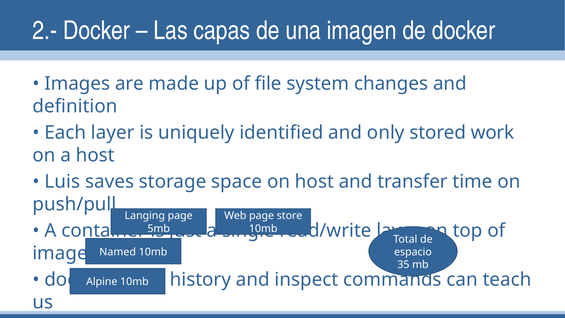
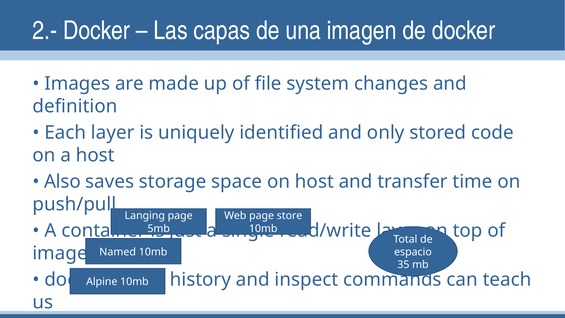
work: work -> code (492, 133)
Luis: Luis -> Also (62, 181)
